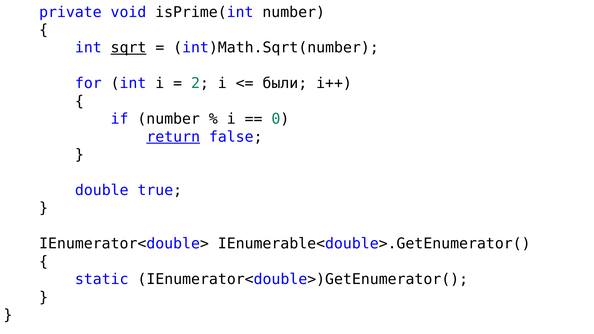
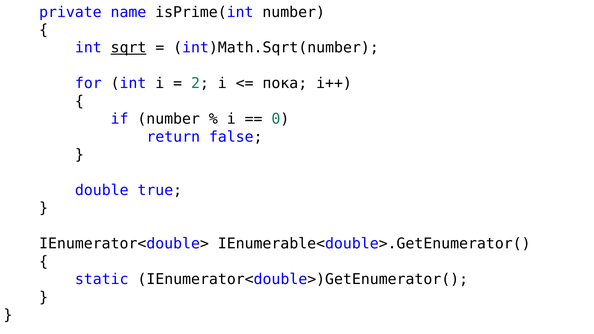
void: void -> name (128, 12)
были: были -> пока (285, 83)
return underline: present -> none (173, 137)
